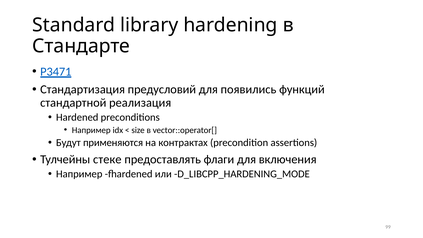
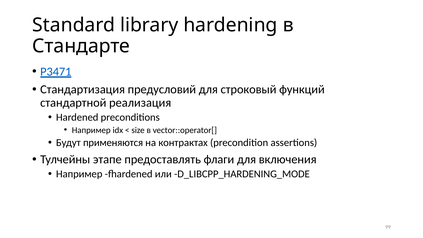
появились: появились -> строковый (249, 89)
стеке: стеке -> этапе (107, 159)
